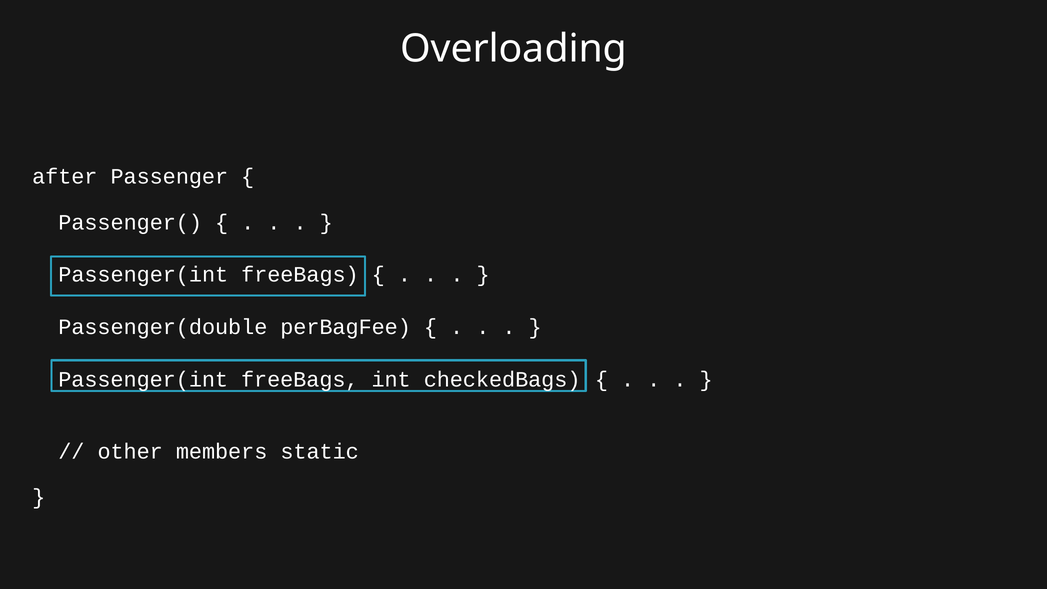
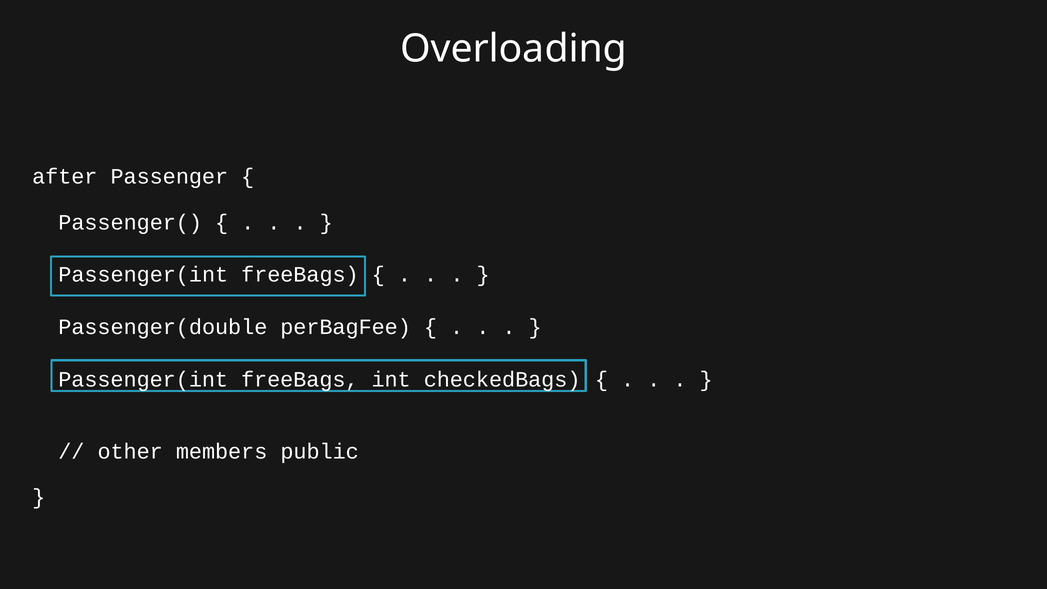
static: static -> public (320, 451)
